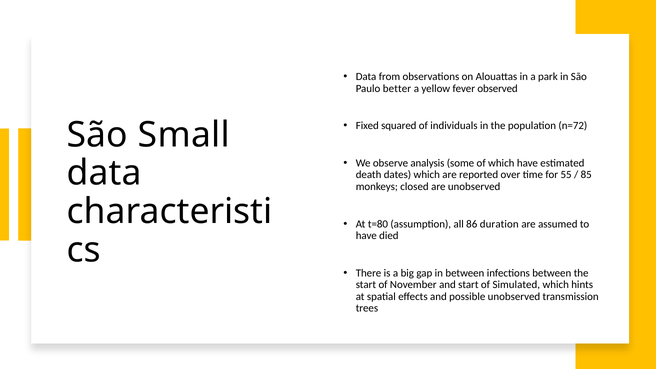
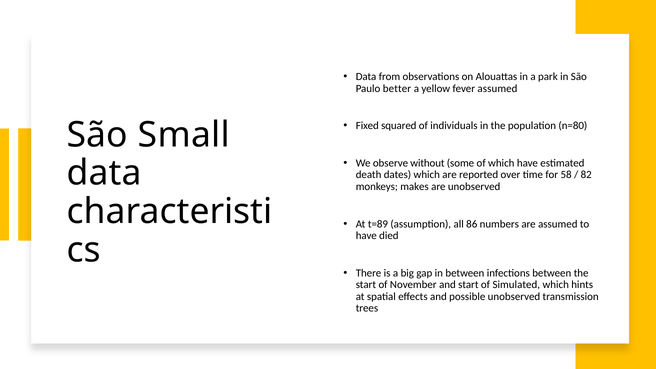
fever observed: observed -> assumed (497, 89)
n=72: n=72 -> n=80 (573, 126)
analysis: analysis -> without (427, 163)
55: 55 -> 58 (566, 175)
85: 85 -> 82 (586, 175)
closed: closed -> makes (415, 187)
t=80: t=80 -> t=89 (378, 224)
duration: duration -> numbers (499, 224)
